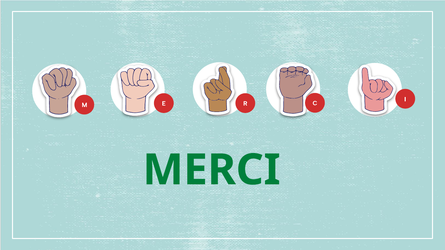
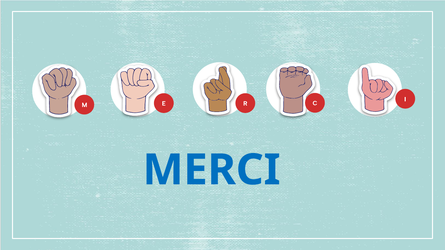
MERCI colour: green -> blue (212, 170)
